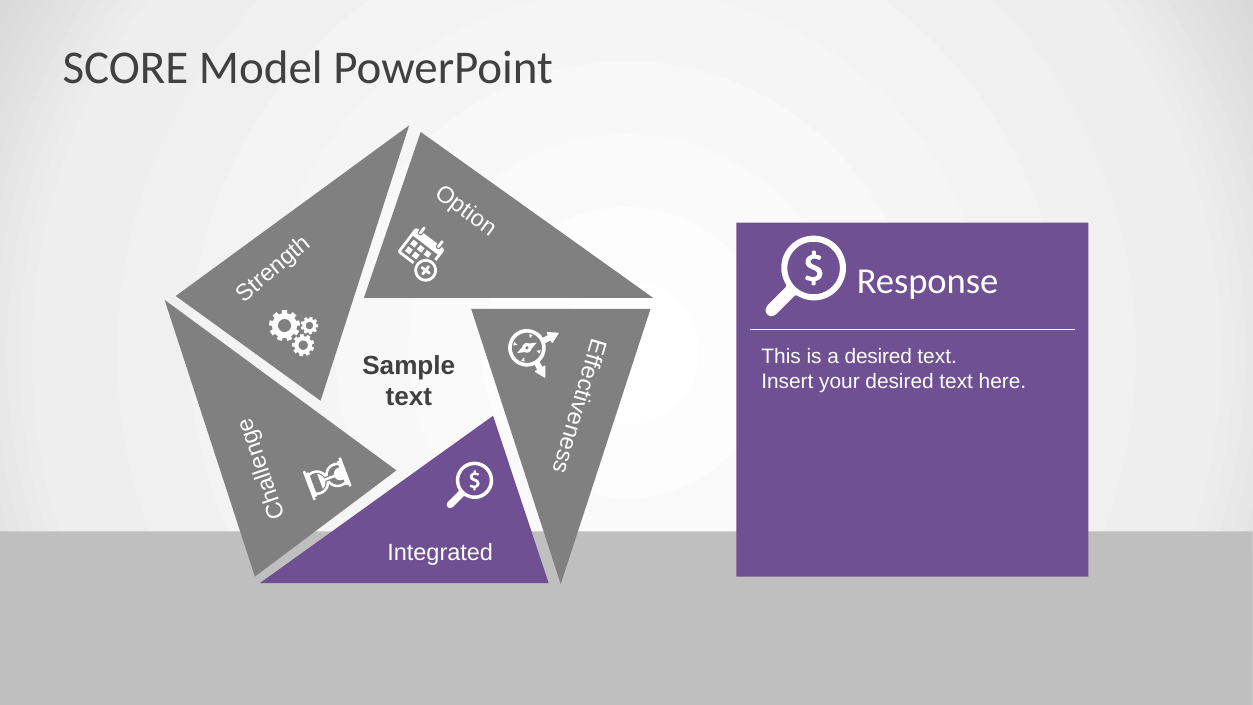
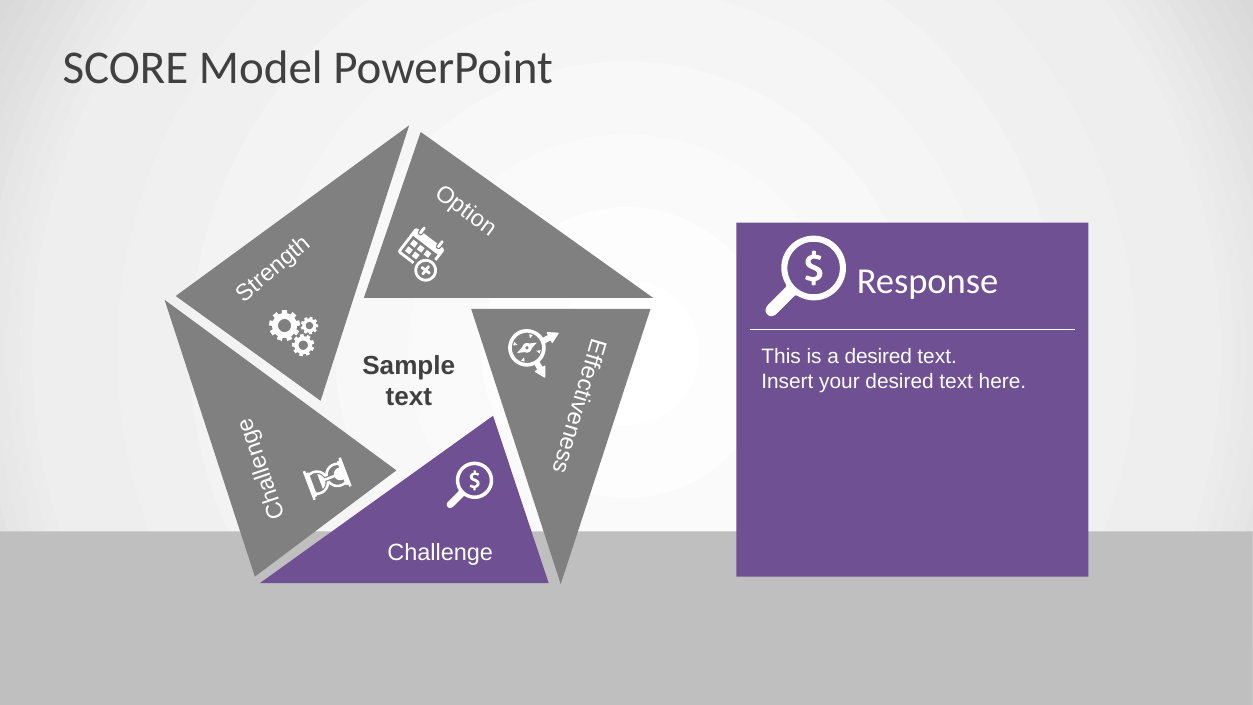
Integrated: Integrated -> Challenge (440, 553)
